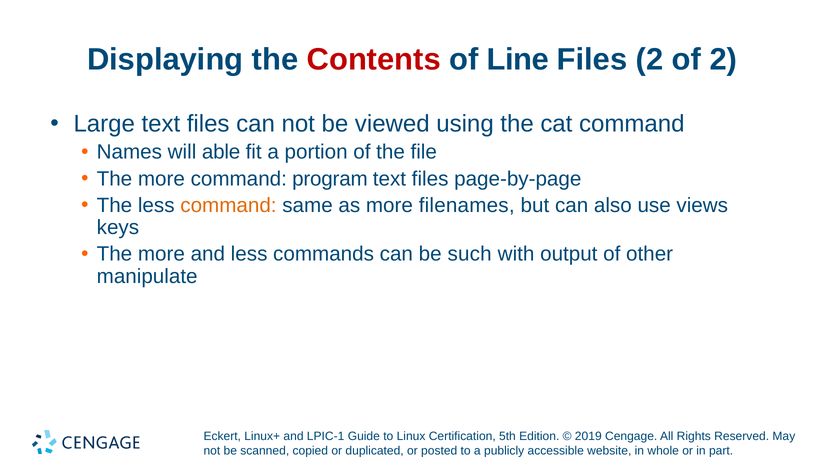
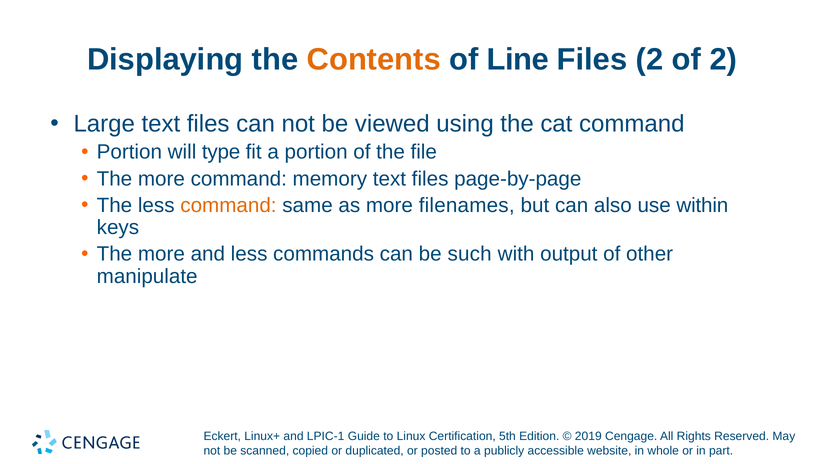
Contents colour: red -> orange (374, 59)
Names: Names -> Portion (129, 152)
able: able -> type (221, 152)
program: program -> memory (330, 179)
views: views -> within (702, 205)
